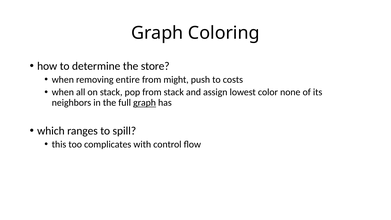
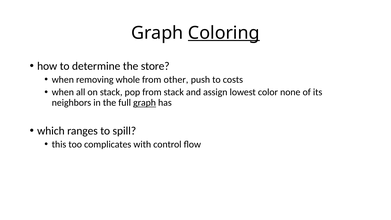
Coloring underline: none -> present (224, 33)
entire: entire -> whole (128, 80)
might: might -> other (176, 80)
